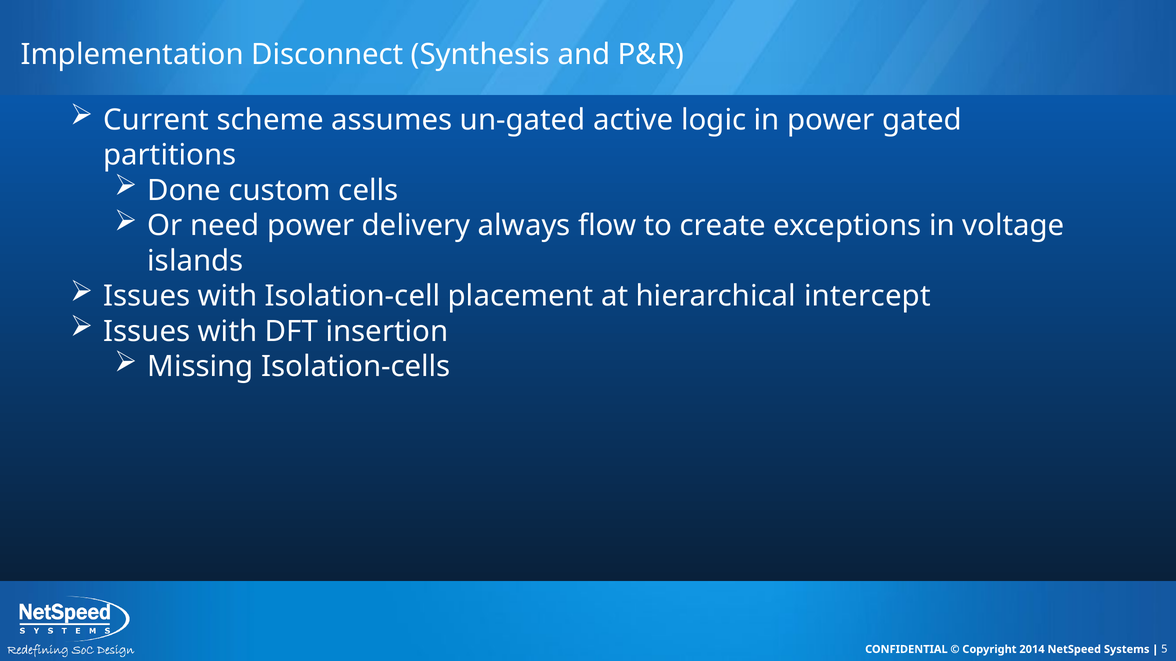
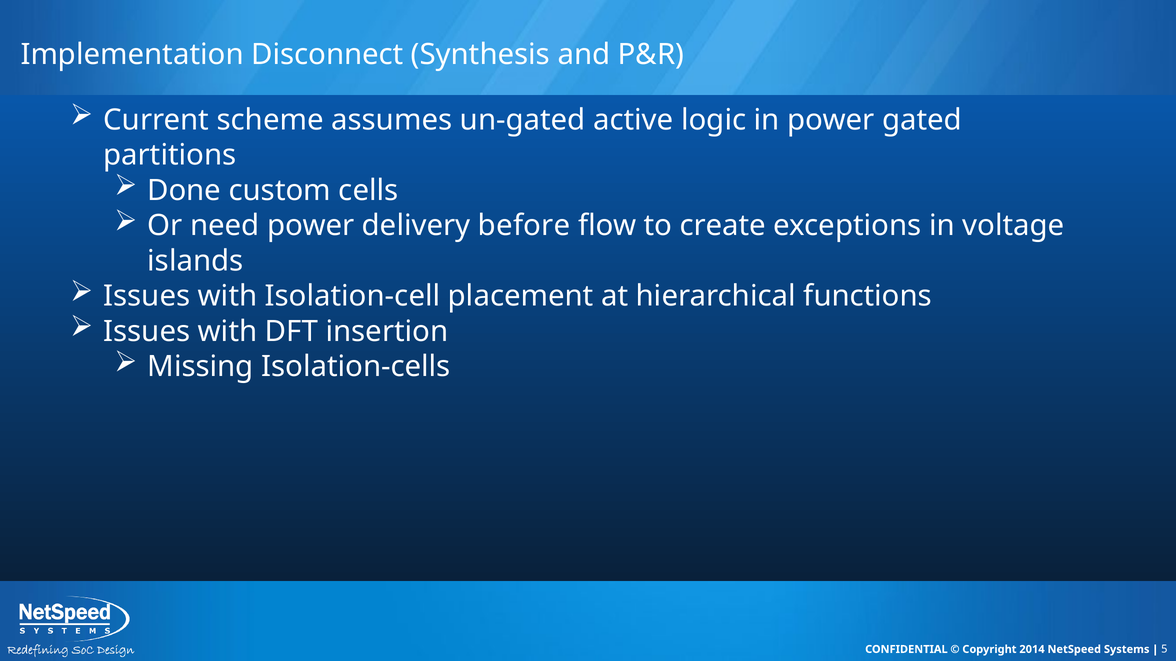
always: always -> before (524, 226)
intercept: intercept -> functions (868, 296)
